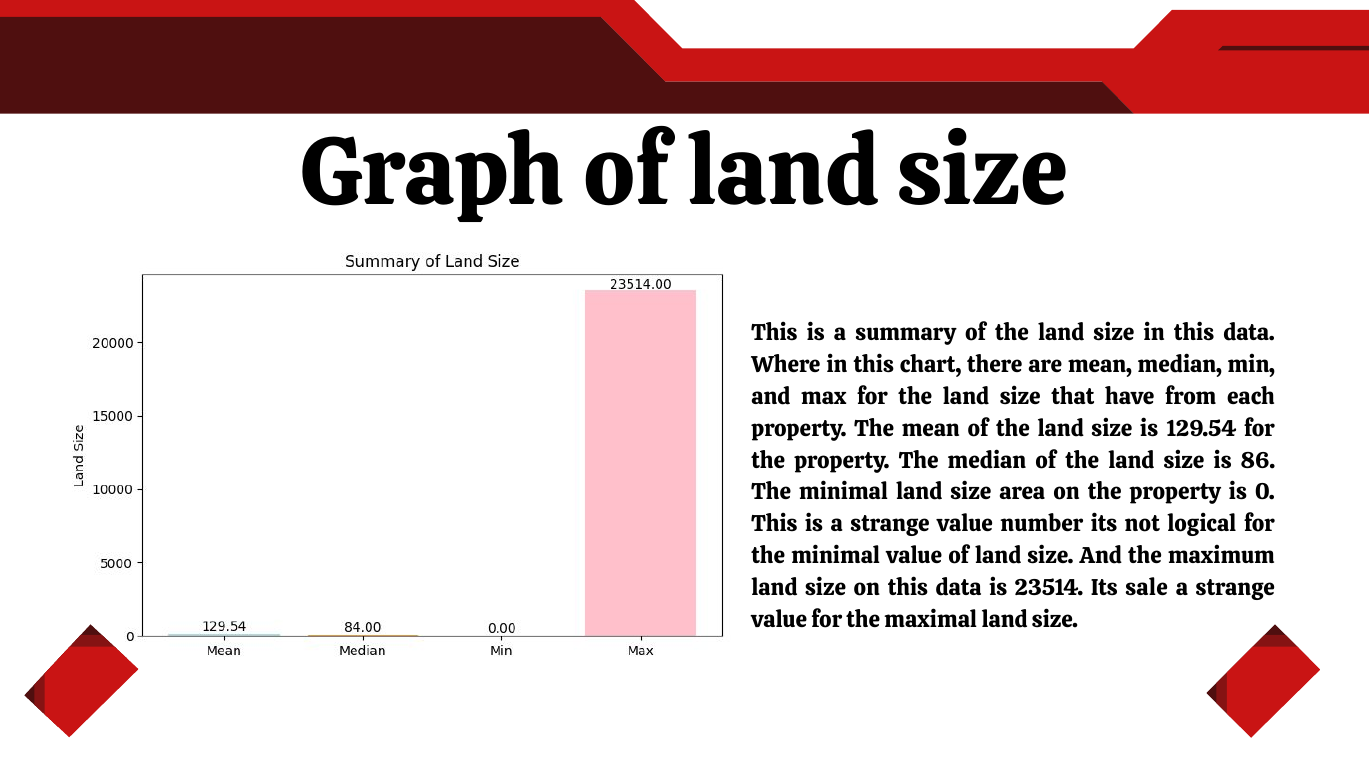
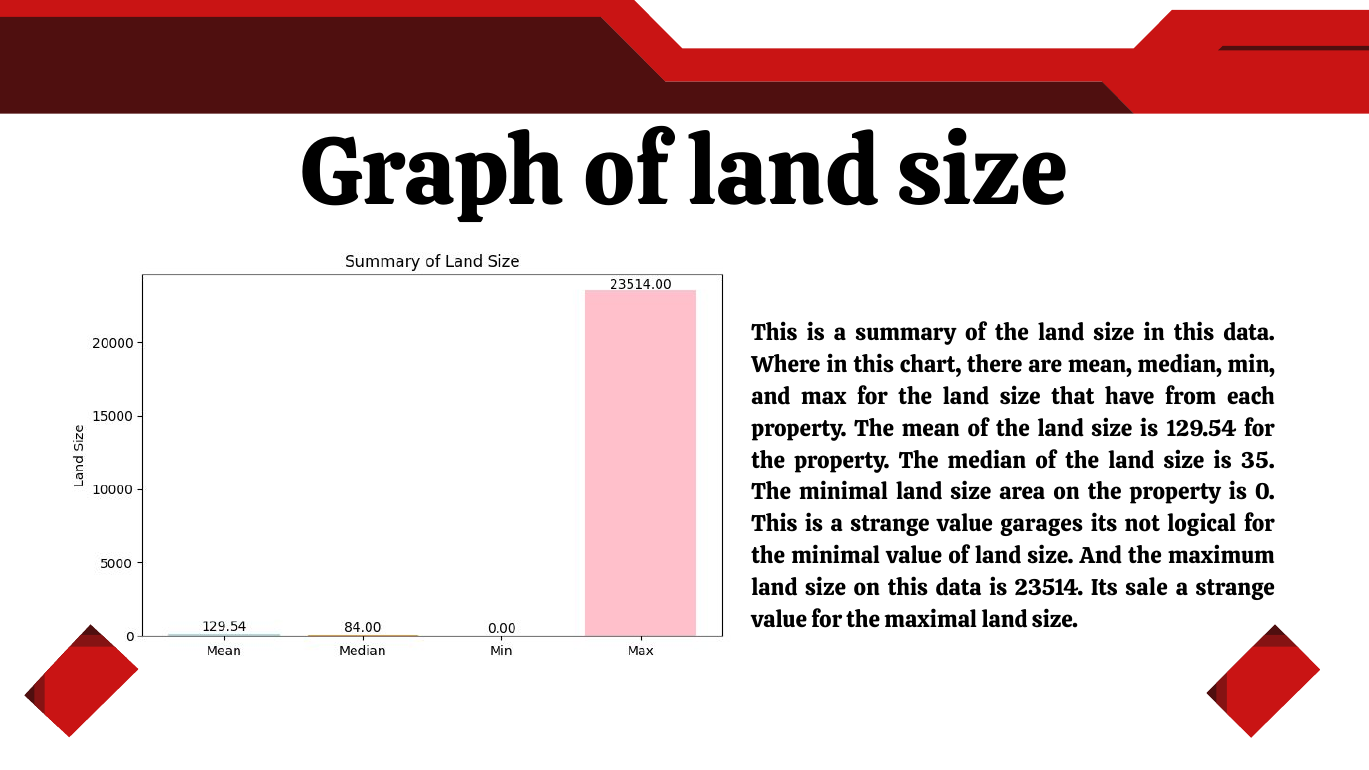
86: 86 -> 35 (1258, 461)
number: number -> garages (1042, 524)
